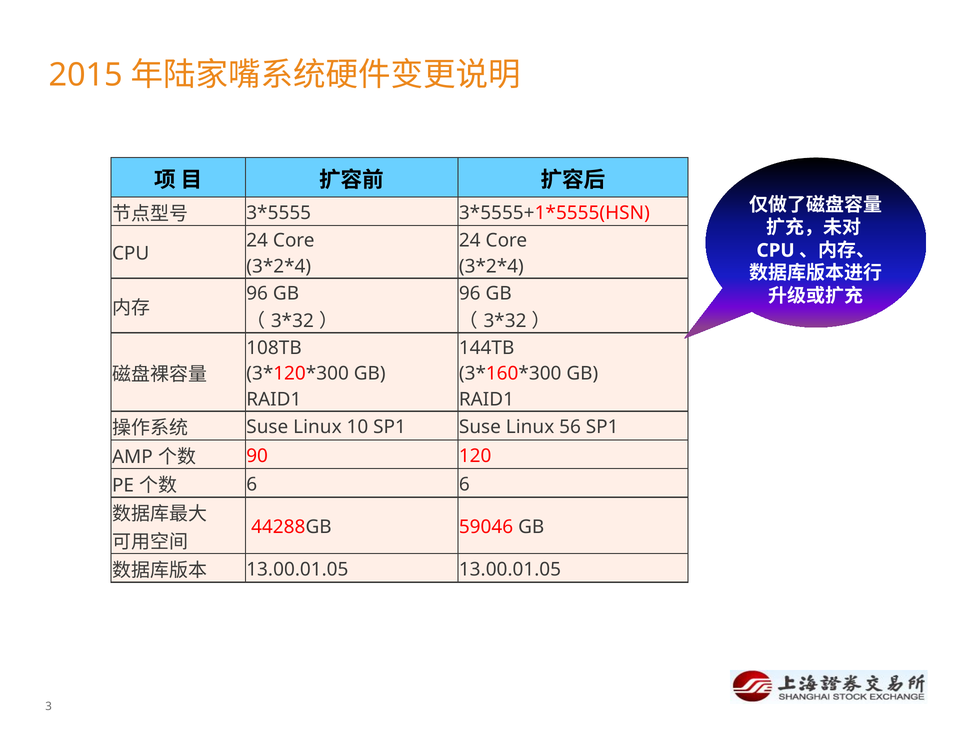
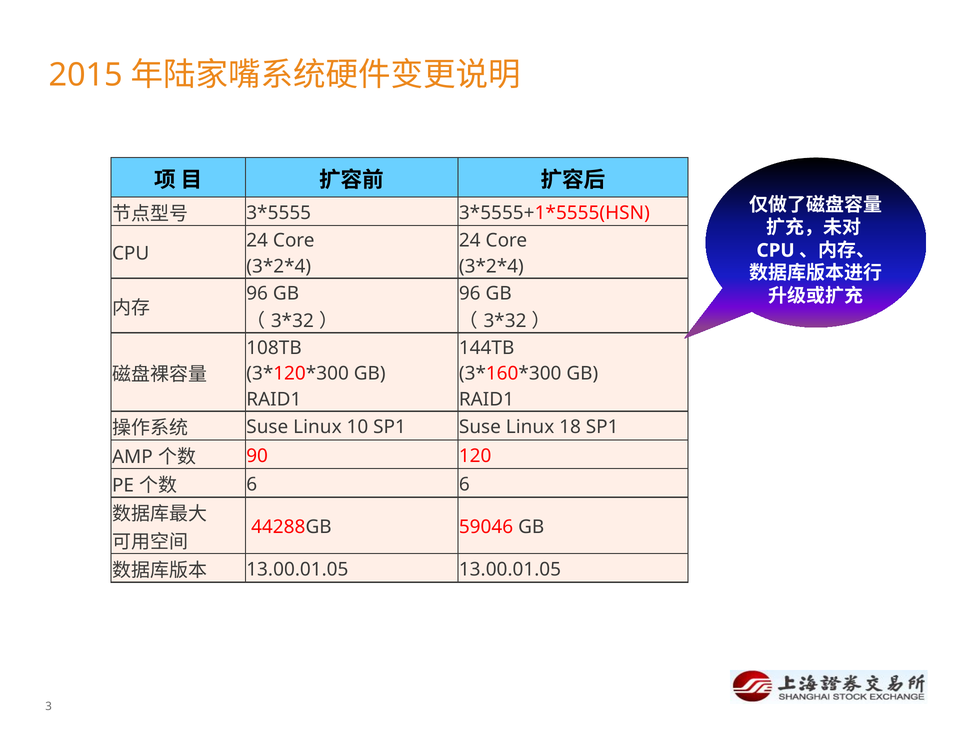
56: 56 -> 18 (570, 427)
